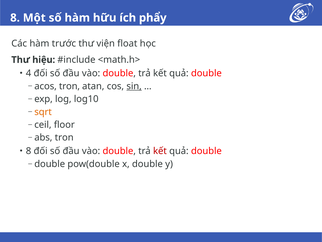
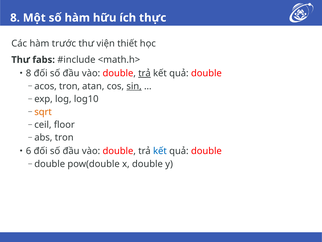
phẩy: phẩy -> thực (153, 18)
float: float -> thiết (127, 44)
hiệu: hiệu -> fabs (44, 60)
4: 4 -> 8 (29, 73)
trả underline: none -> present (144, 73)
8: 8 -> 6 (29, 151)
kết colour: red -> blue (160, 151)
